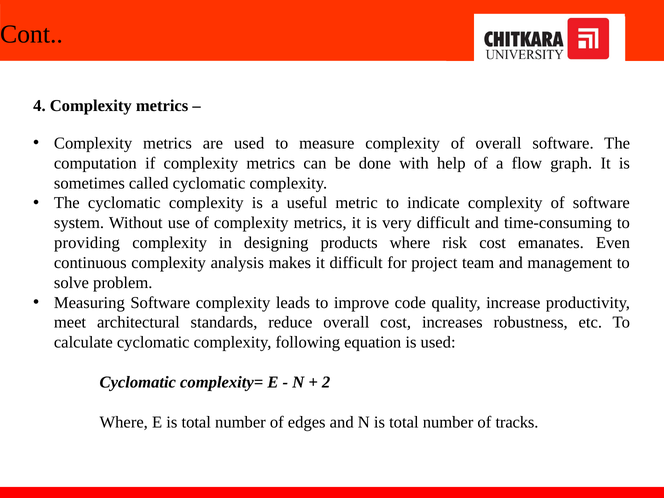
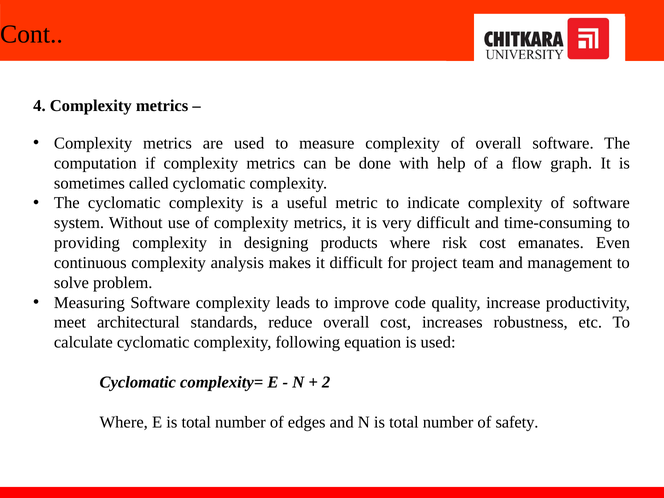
tracks: tracks -> safety (517, 422)
